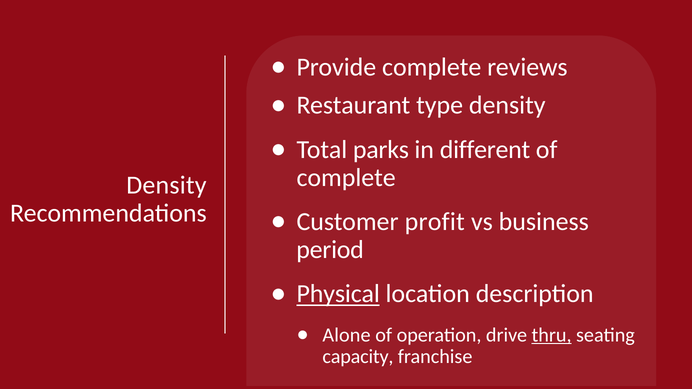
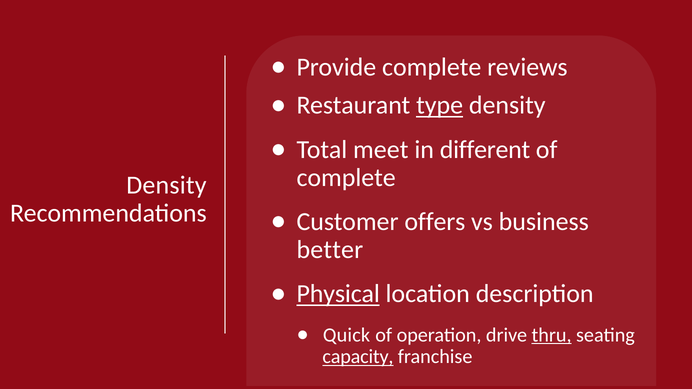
type underline: none -> present (440, 105)
parks: parks -> meet (381, 150)
profit: profit -> offers (435, 222)
period: period -> better (330, 250)
Alone: Alone -> Quick (347, 335)
capacity underline: none -> present (358, 357)
